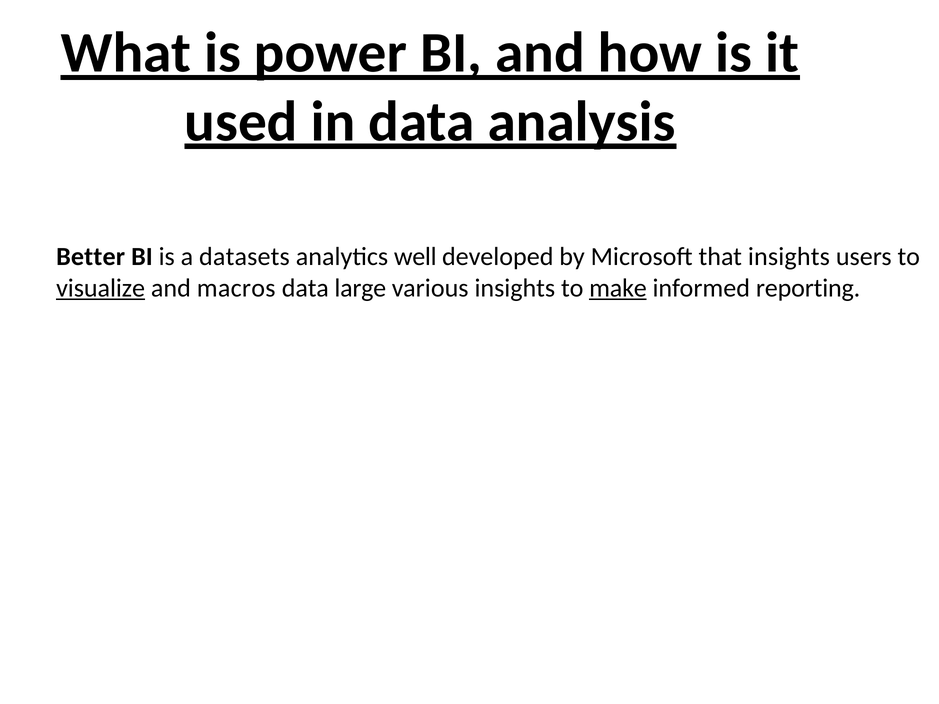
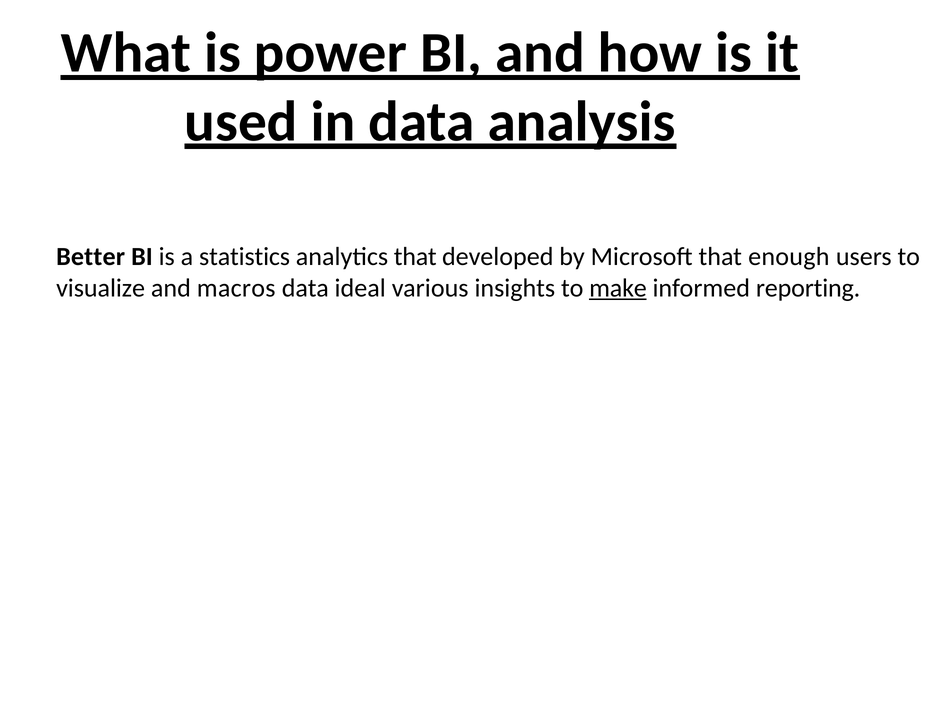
datasets: datasets -> statistics (245, 257)
analytics well: well -> that (415, 257)
that insights: insights -> enough (789, 257)
visualize underline: present -> none (101, 288)
large: large -> ideal (360, 288)
